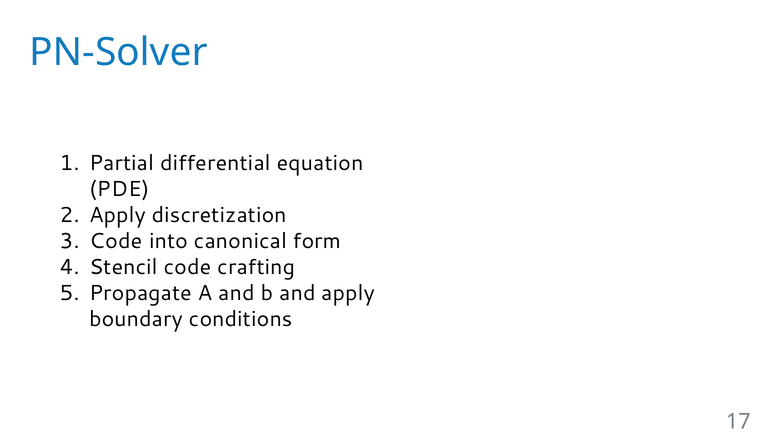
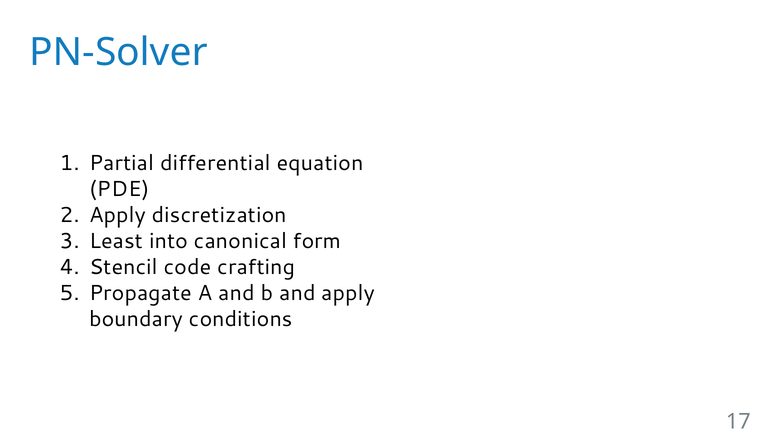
Code: Code -> Least (116, 241)
